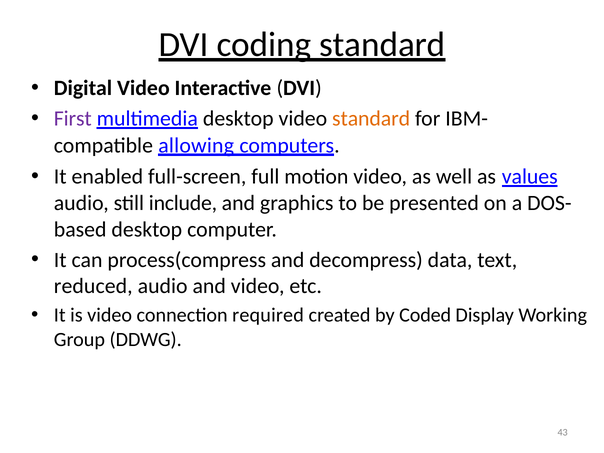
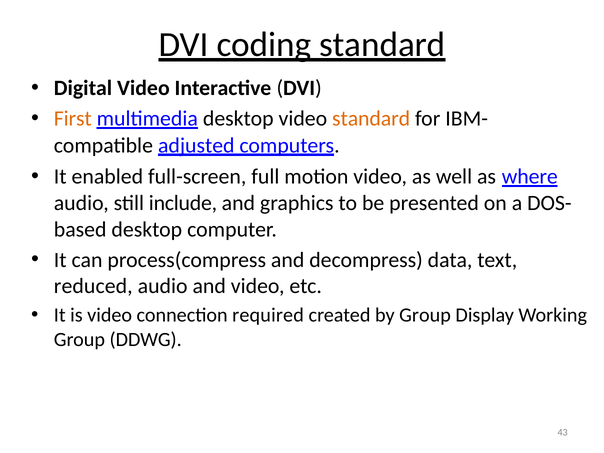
First colour: purple -> orange (73, 119)
allowing: allowing -> adjusted (196, 145)
values: values -> where (530, 176)
by Coded: Coded -> Group (425, 315)
